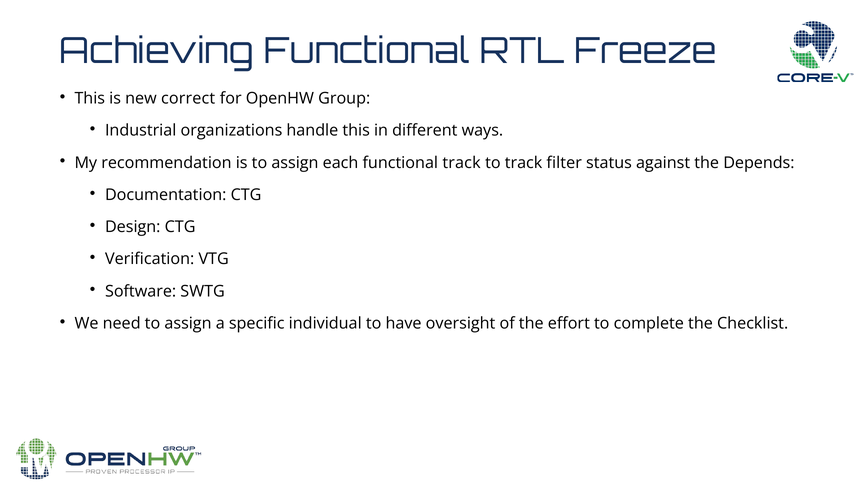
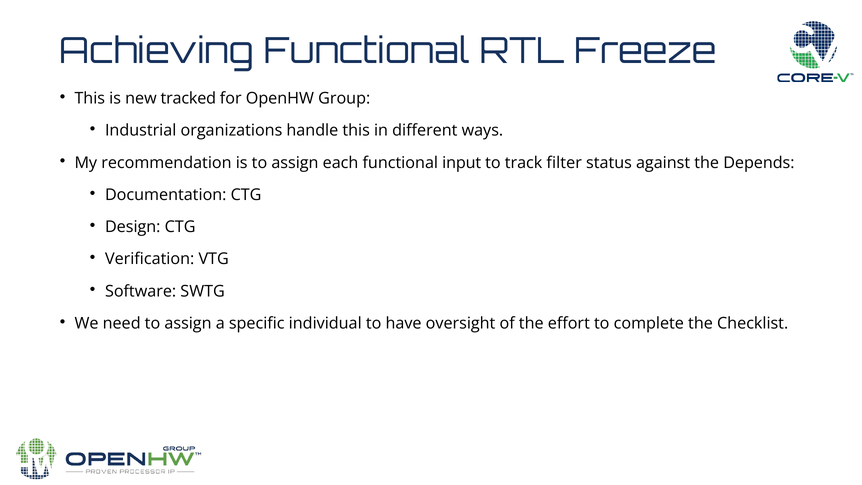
correct: correct -> tracked (188, 98)
functional track: track -> input (462, 163)
